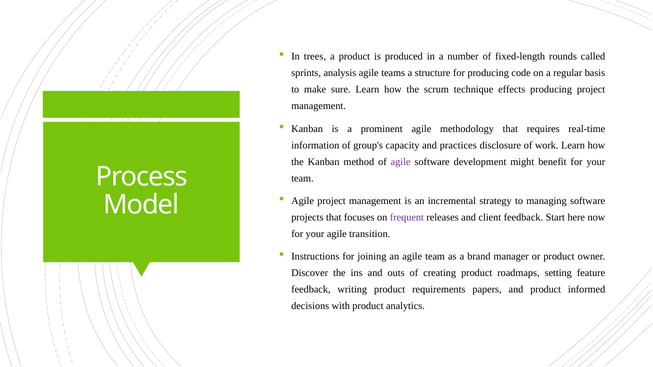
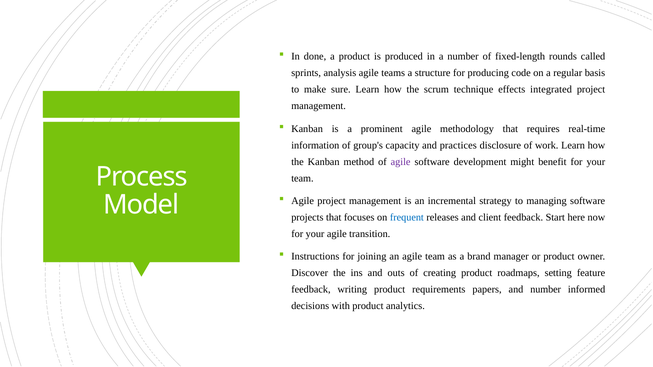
trees: trees -> done (315, 57)
effects producing: producing -> integrated (551, 90)
frequent colour: purple -> blue (407, 218)
and product: product -> number (546, 290)
